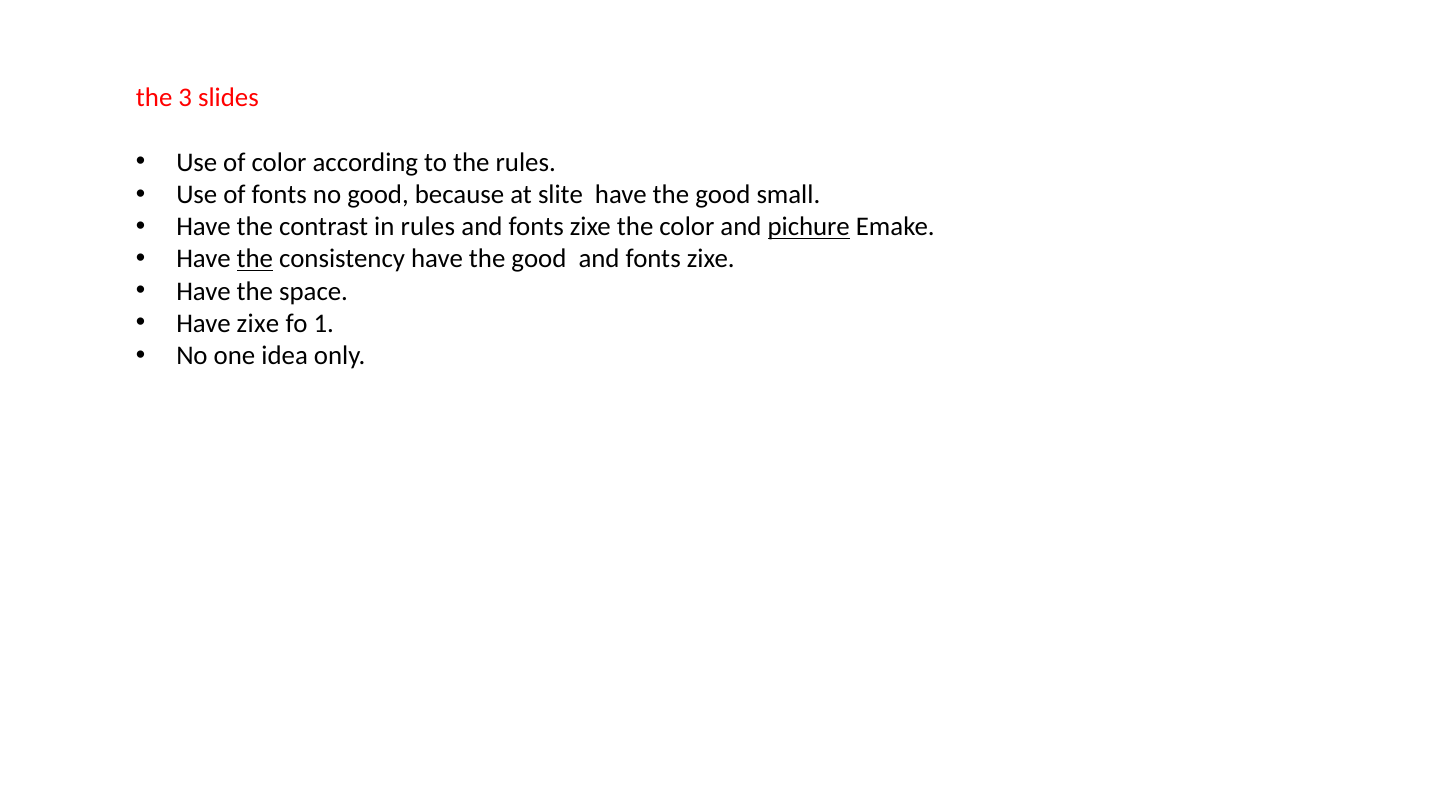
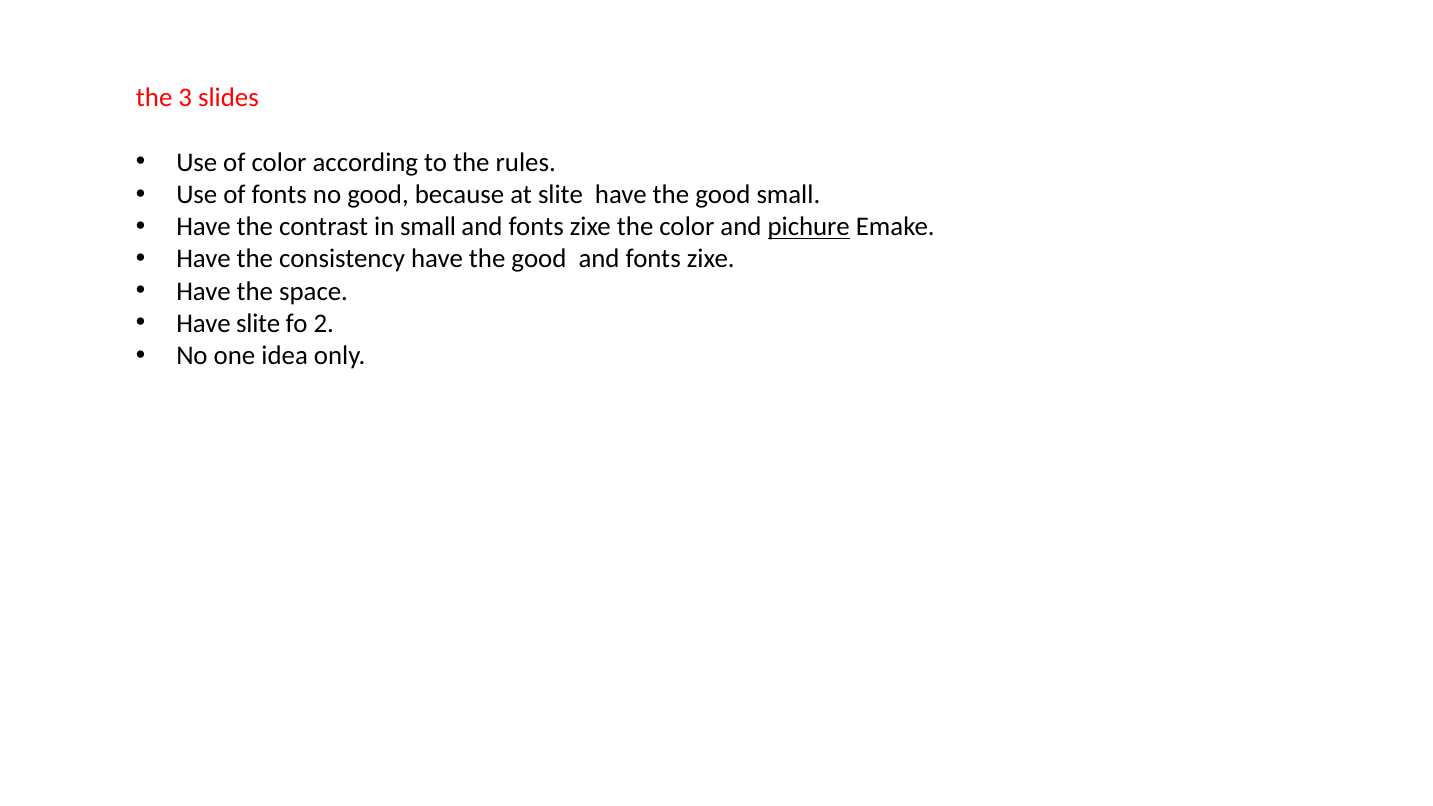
in rules: rules -> small (428, 227)
the underline: present -> none (255, 259)
Have zixe: zixe -> slite (258, 324)
1: 1 -> 2 (324, 324)
